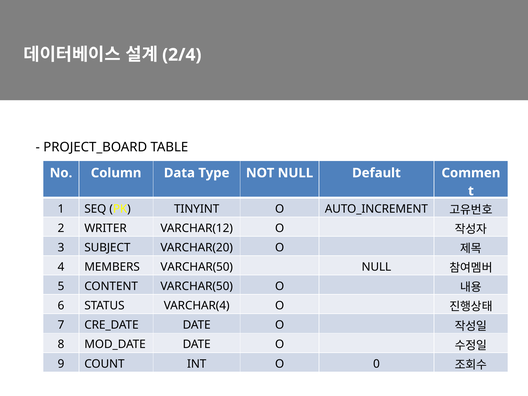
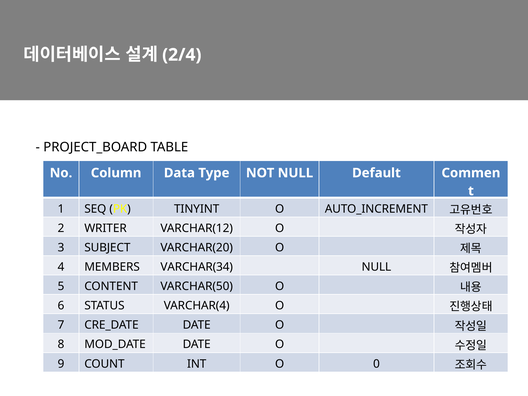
MEMBERS VARCHAR(50: VARCHAR(50 -> VARCHAR(34 (197, 267)
